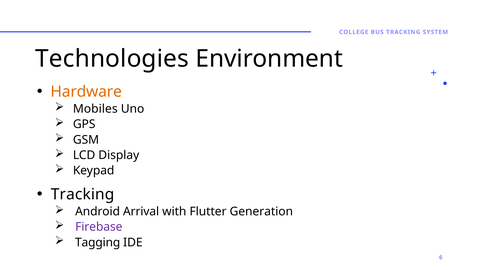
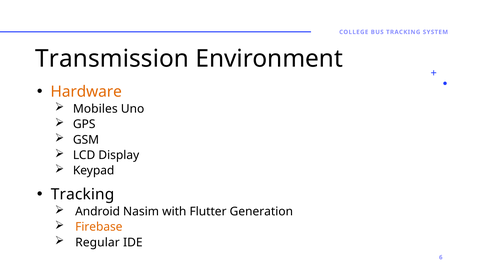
Technologies: Technologies -> Transmission (112, 59)
Arrival: Arrival -> Nasim (141, 211)
Firebase colour: purple -> orange (99, 227)
Tagging: Tagging -> Regular (98, 242)
